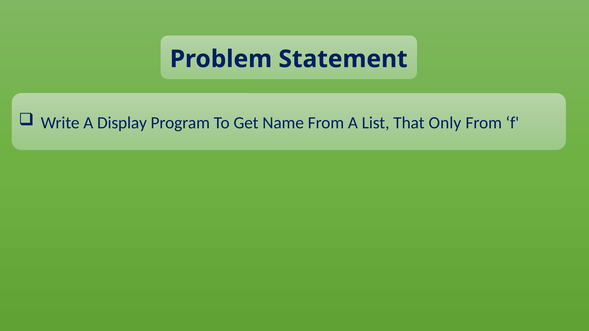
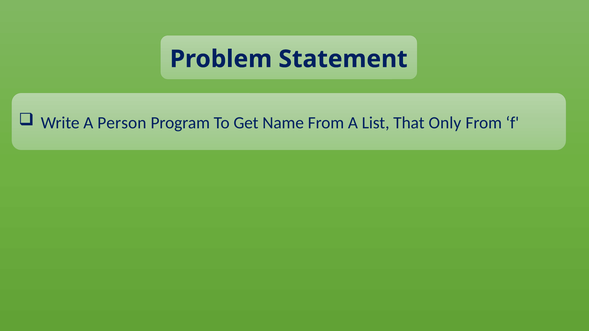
Display: Display -> Person (122, 123)
